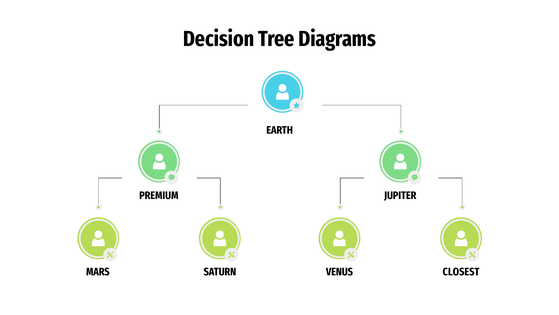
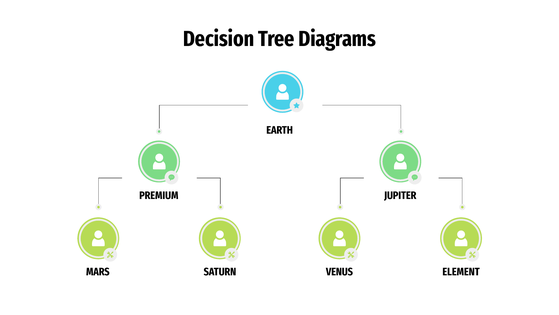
CLOSEST: CLOSEST -> ELEMENT (461, 271)
